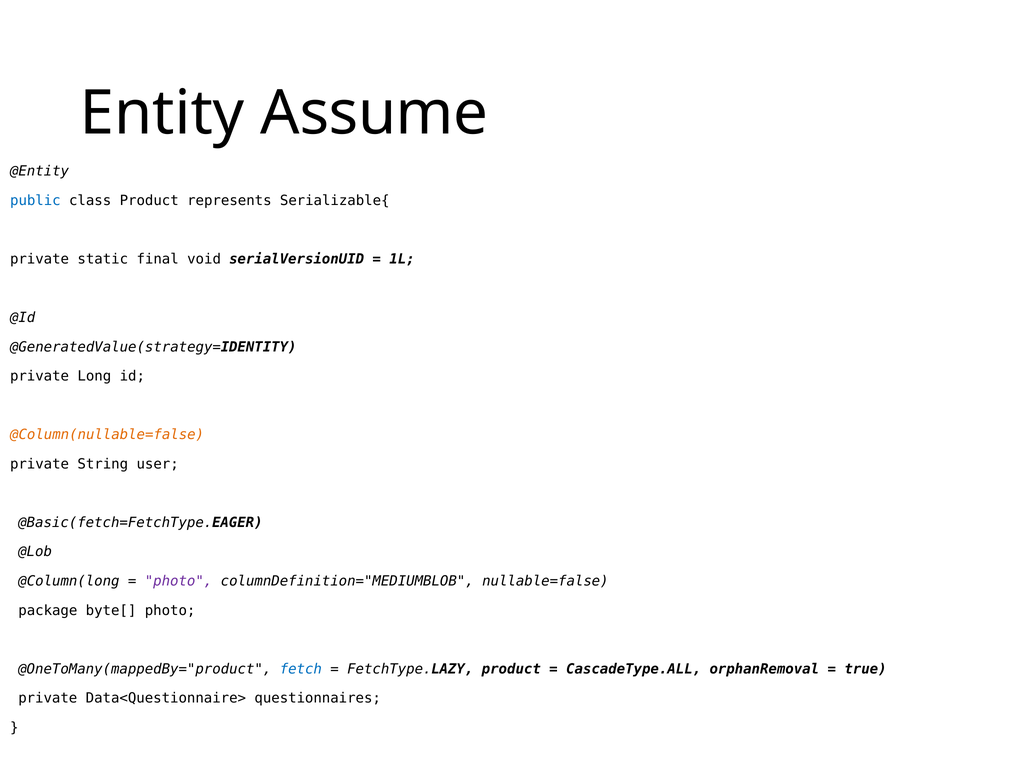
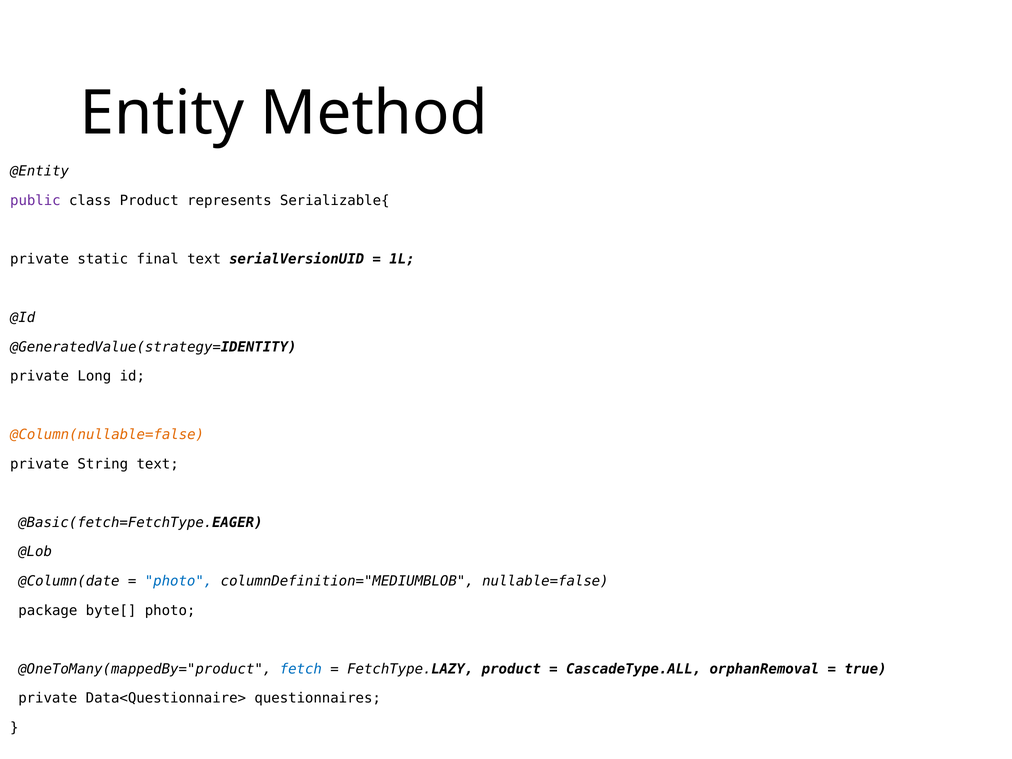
Assume: Assume -> Method (374, 113)
public colour: blue -> purple (35, 201)
final void: void -> text (204, 259)
String user: user -> text (158, 464)
@Column(long: @Column(long -> @Column(date (69, 581)
photo colour: purple -> blue (179, 581)
